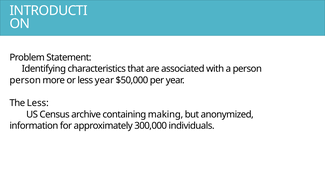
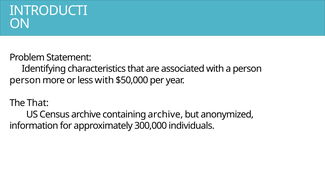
less year: year -> with (104, 80)
The Less: Less -> That (38, 103)
containing making: making -> archive (165, 114)
